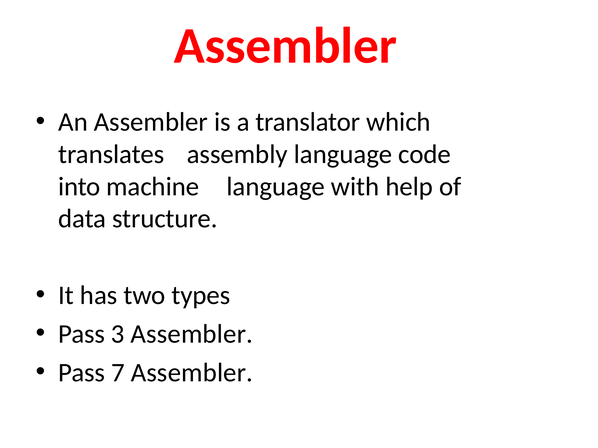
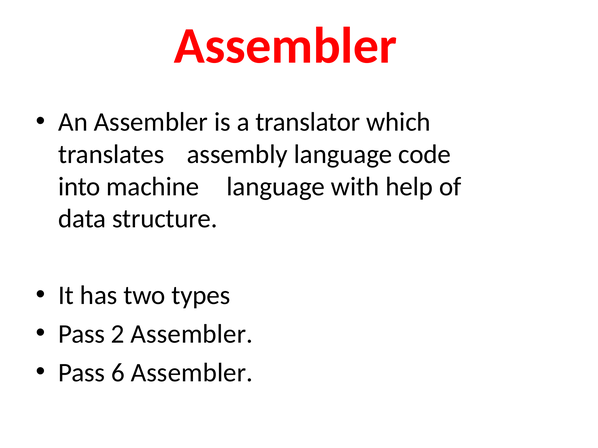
3: 3 -> 2 (118, 334)
7: 7 -> 6 (118, 373)
